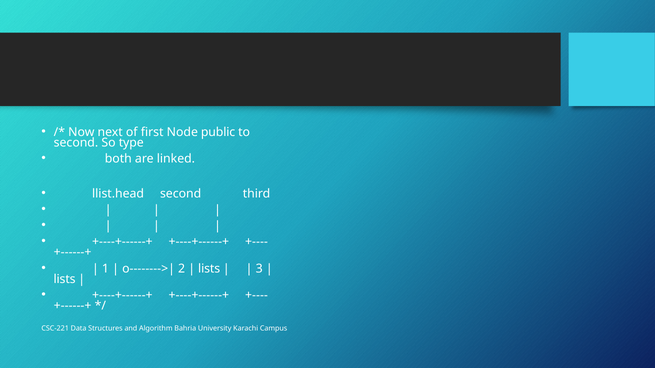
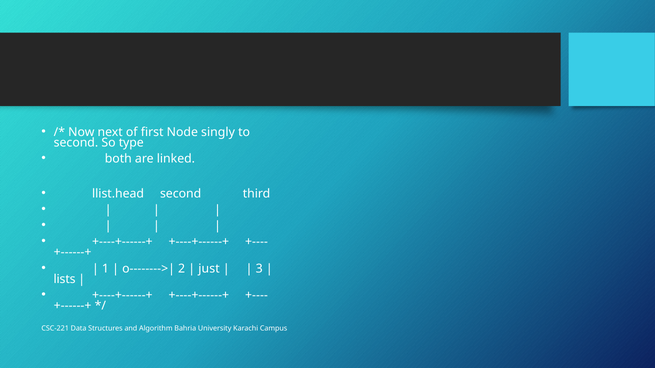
public: public -> singly (218, 132)
lists: lists -> just (209, 269)
